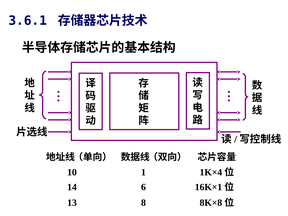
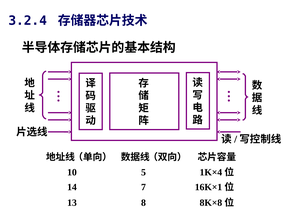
3.6.1: 3.6.1 -> 3.2.4 (28, 21)
1: 1 -> 5 (143, 172)
6: 6 -> 7 (143, 187)
